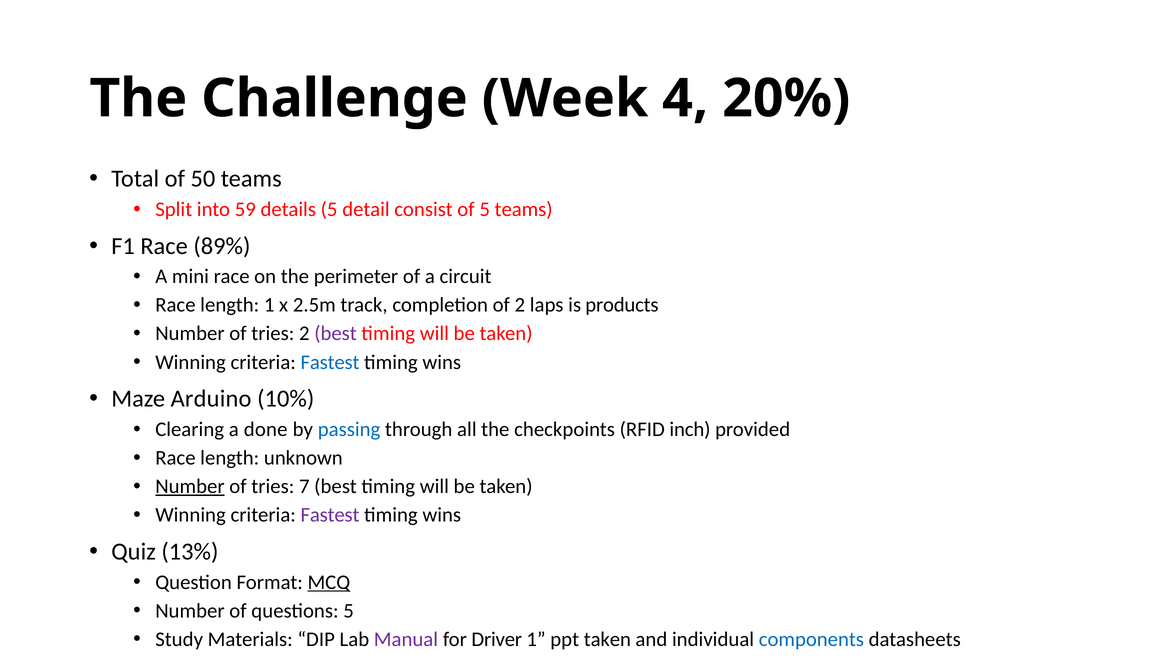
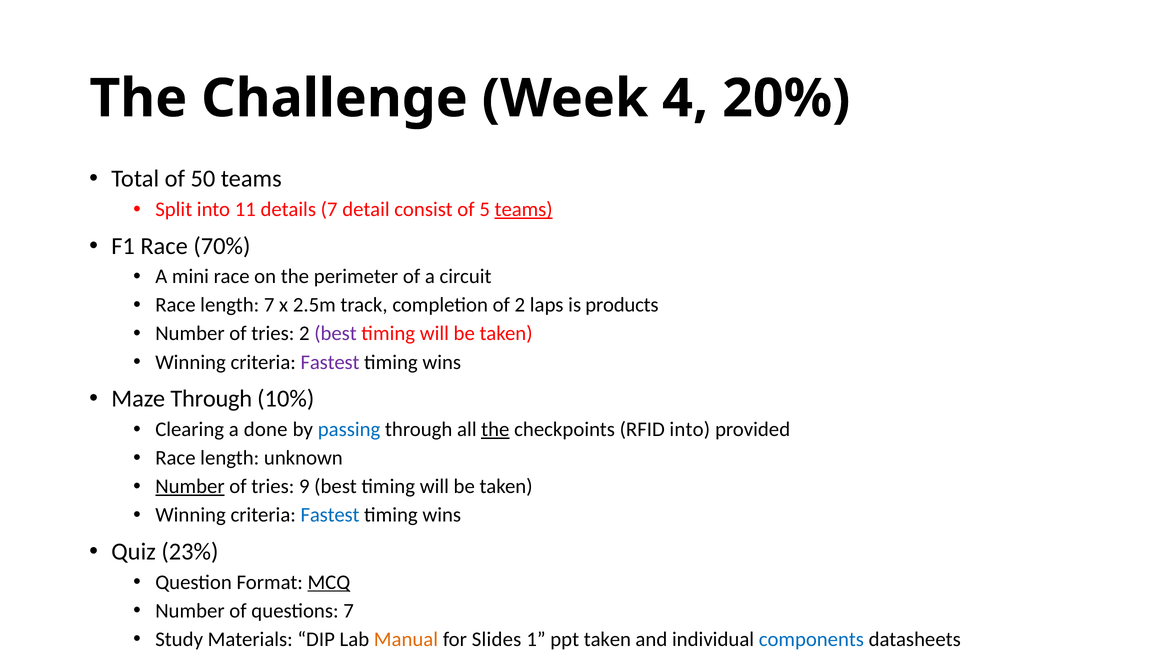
59: 59 -> 11 (245, 209)
details 5: 5 -> 7 (329, 209)
teams underline: none -> present (524, 209)
89%: 89% -> 70% (222, 246)
length 1: 1 -> 7 (269, 305)
Fastest colour: blue -> purple (330, 362)
Maze Arduino: Arduino -> Through (211, 398)
the underline: none -> present (495, 429)
RFID inch: inch -> into (690, 429)
7: 7 -> 9 (304, 486)
Fastest colour: purple -> blue (330, 514)
13%: 13% -> 23% (190, 551)
questions 5: 5 -> 7 (349, 610)
Manual colour: purple -> orange (406, 639)
Driver: Driver -> Slides (497, 639)
